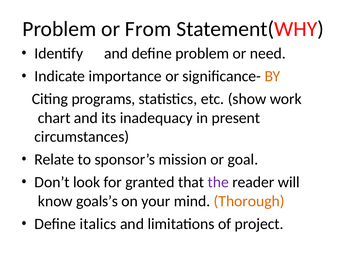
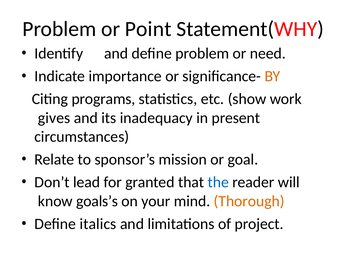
From: From -> Point (148, 29)
chart: chart -> gives (54, 118)
look: look -> lead (87, 182)
the colour: purple -> blue (218, 182)
